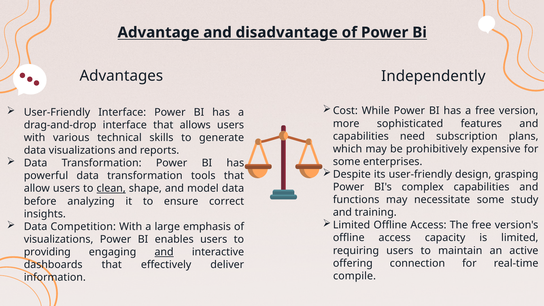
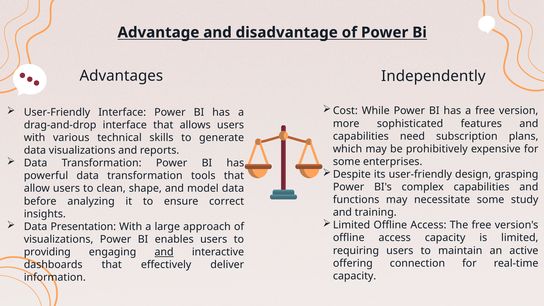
clean underline: present -> none (111, 189)
Competition: Competition -> Presentation (83, 227)
emphasis: emphasis -> approach (207, 227)
compile: compile -> capacity (355, 276)
